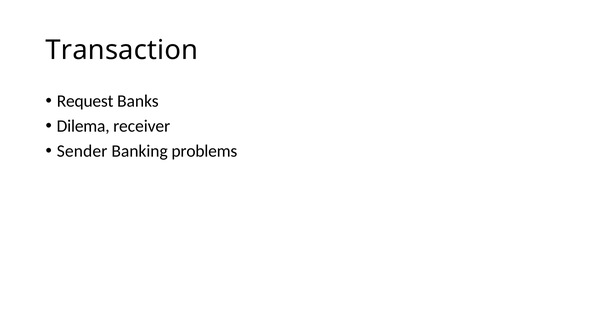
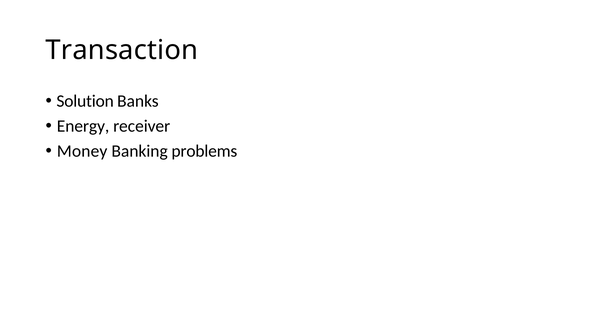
Request: Request -> Solution (85, 101)
Dilema: Dilema -> Energy (83, 126)
Sender: Sender -> Money (82, 151)
